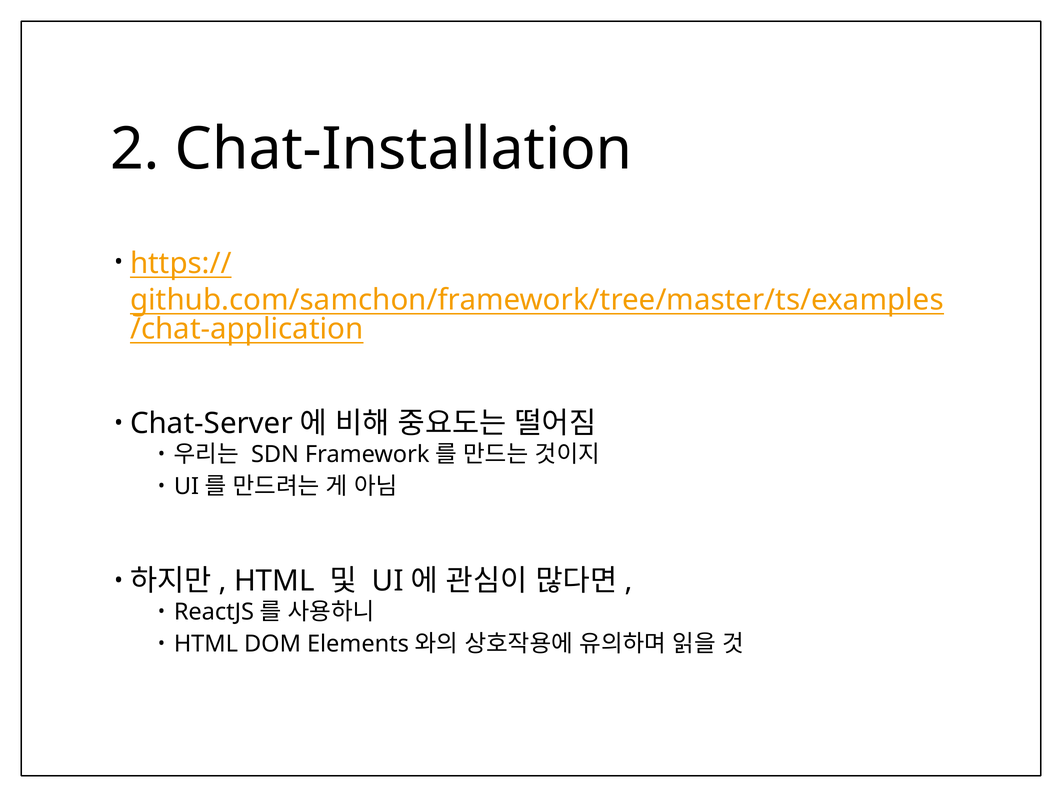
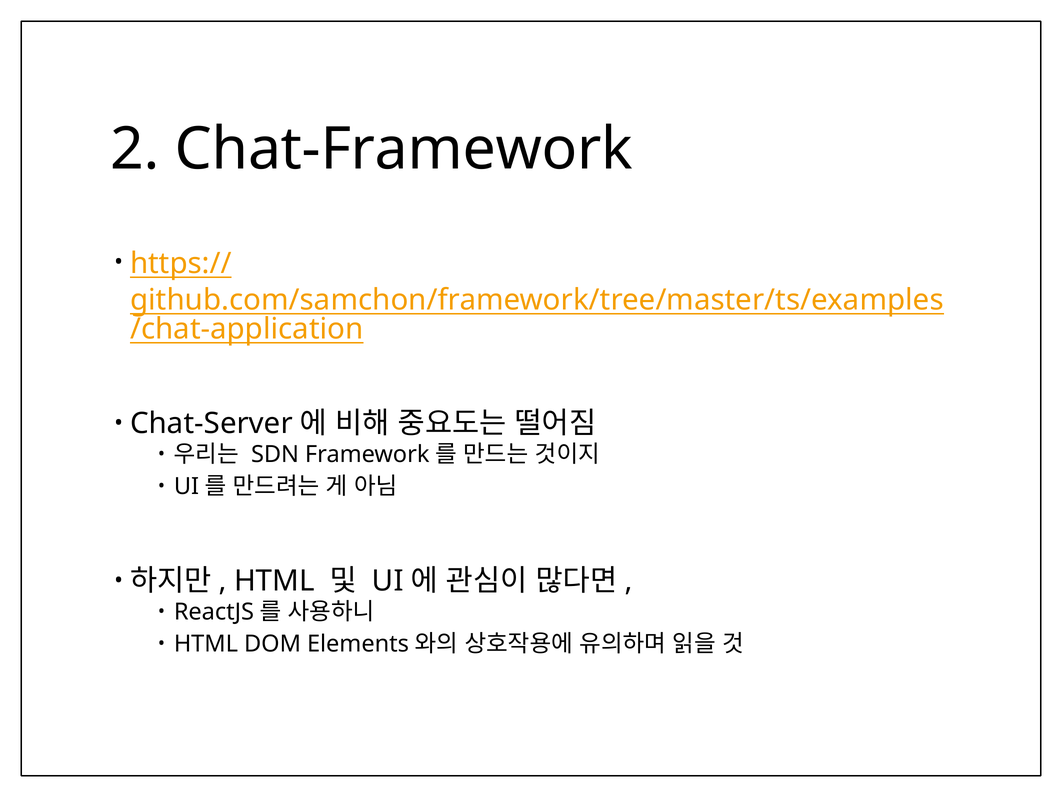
Chat-Installation: Chat-Installation -> Chat-Framework (404, 149)
